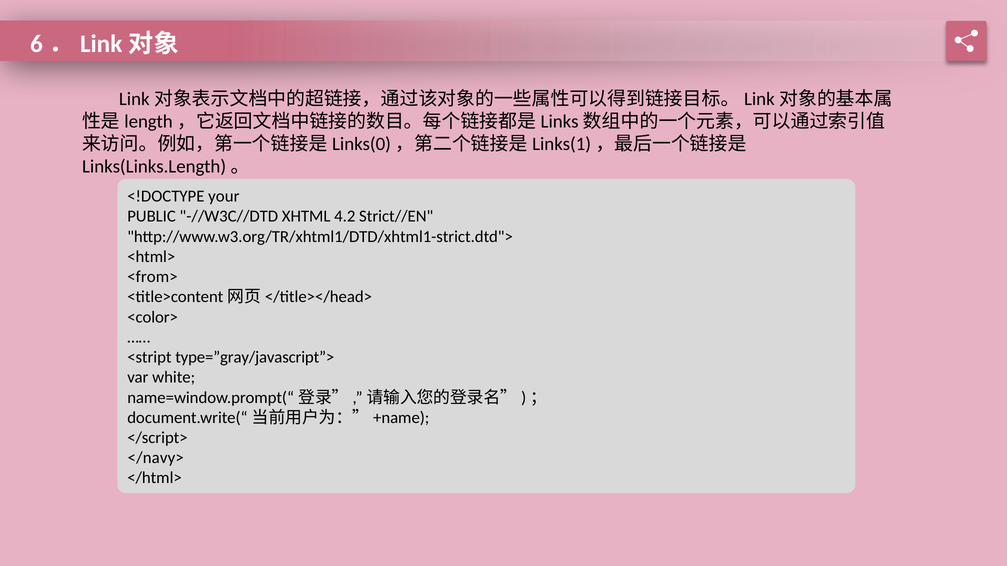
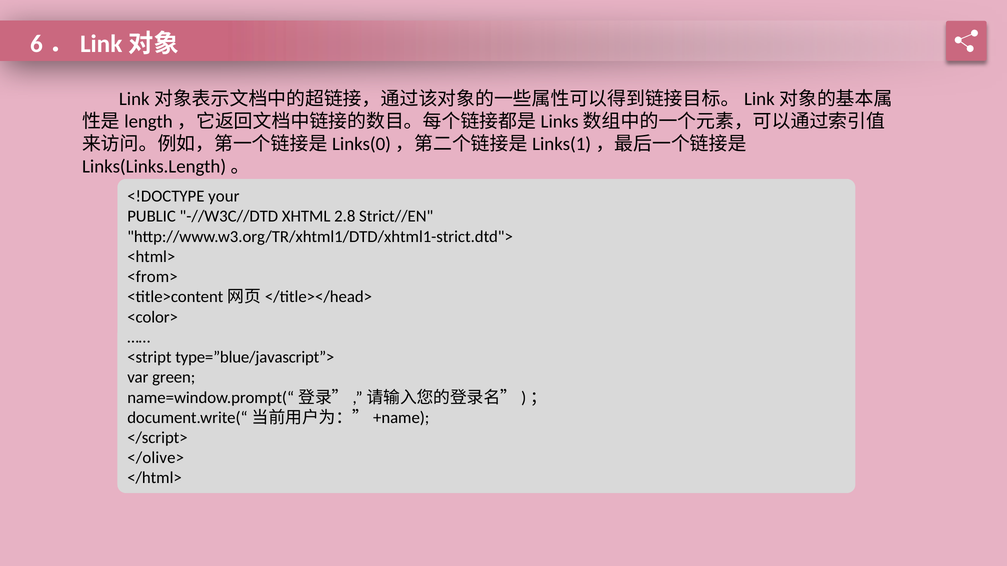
4.2: 4.2 -> 2.8 (345, 217)
type=”gray/javascript”>: type=”gray/javascript”> -> type=”blue/javascript”> (255, 358)
white: white -> green (174, 378)
</navy>: </navy> -> </olive> (156, 458)
